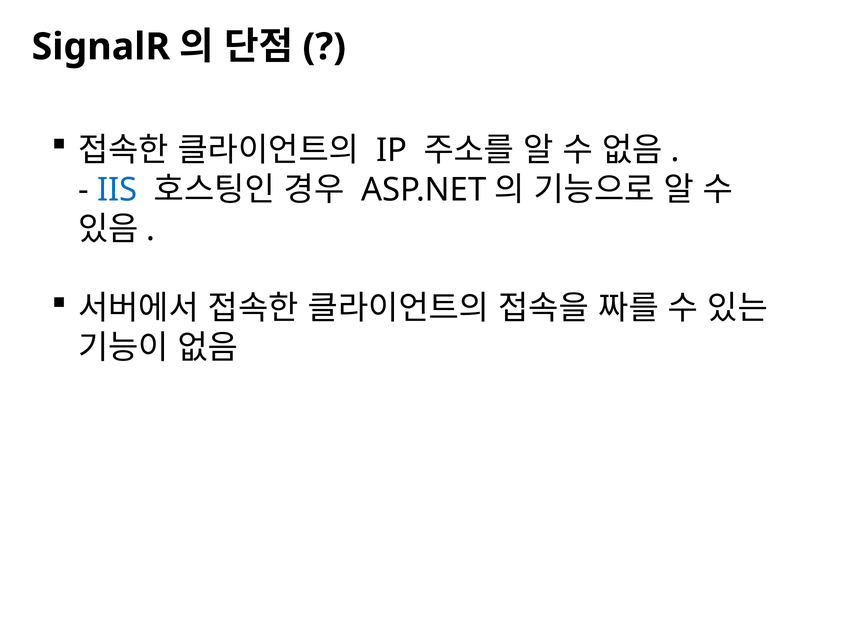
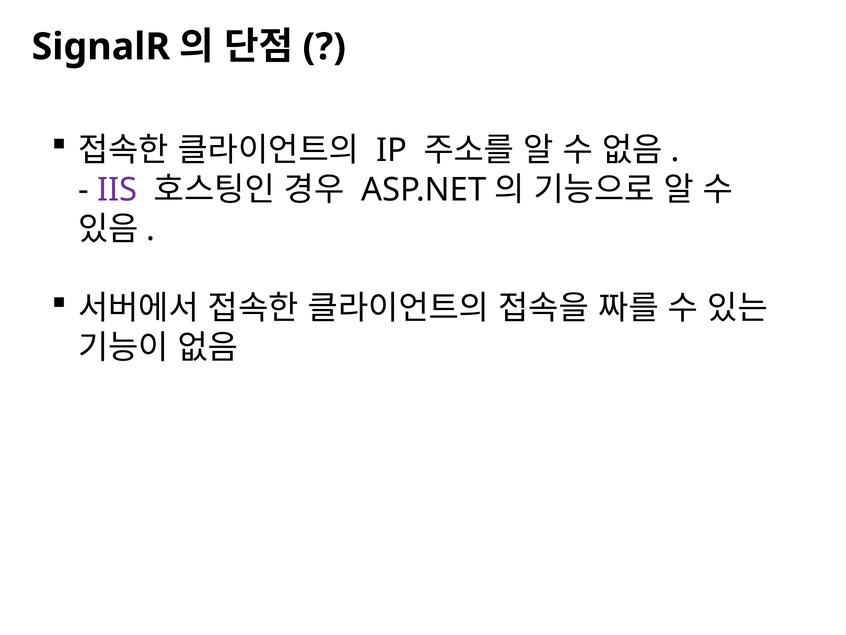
IIS colour: blue -> purple (117, 190)
